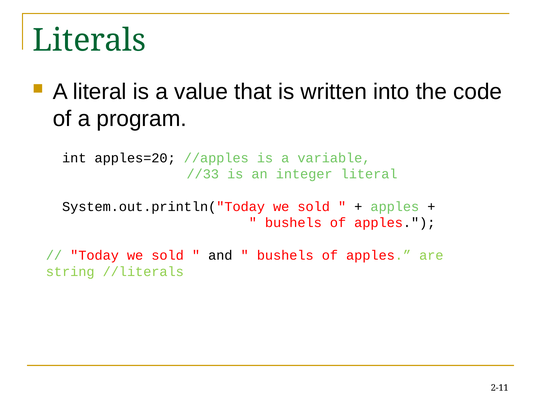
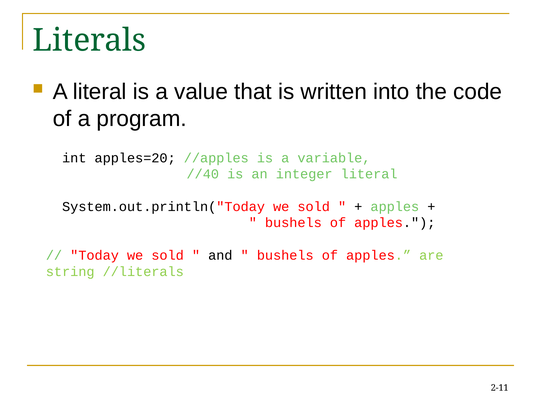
//33: //33 -> //40 (203, 174)
